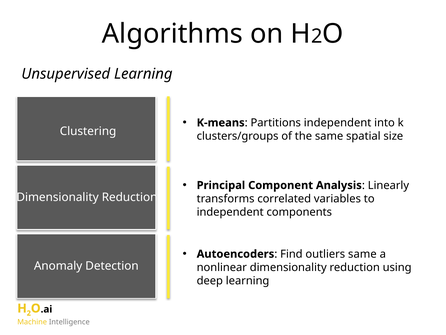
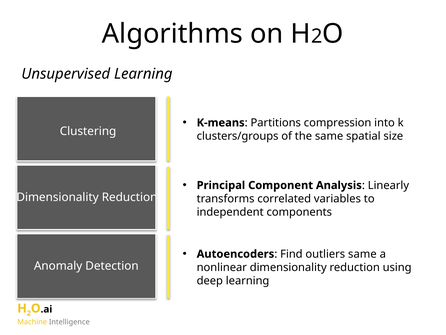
Partitions independent: independent -> compression (338, 123)
